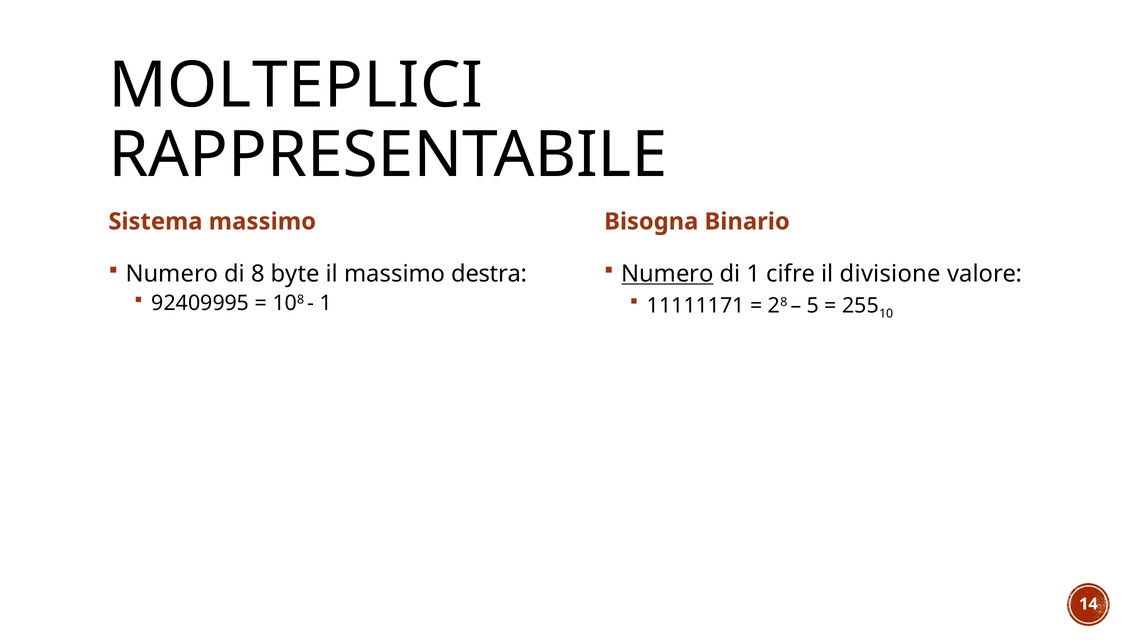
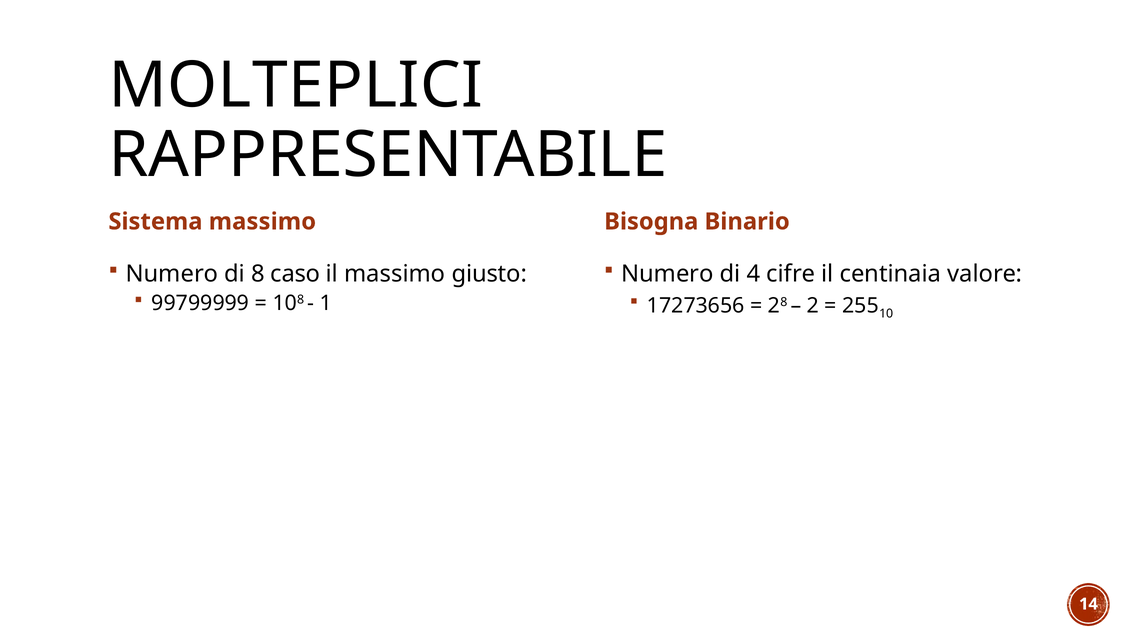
byte: byte -> caso (295, 274)
destra: destra -> giusto (489, 274)
Numero underline: present -> none (667, 274)
di 1: 1 -> 4 (753, 274)
divisione: divisione -> centinaia (890, 274)
92409995: 92409995 -> 99799999 (200, 303)
11111171: 11111171 -> 17273656 (696, 305)
5: 5 -> 2 (813, 305)
